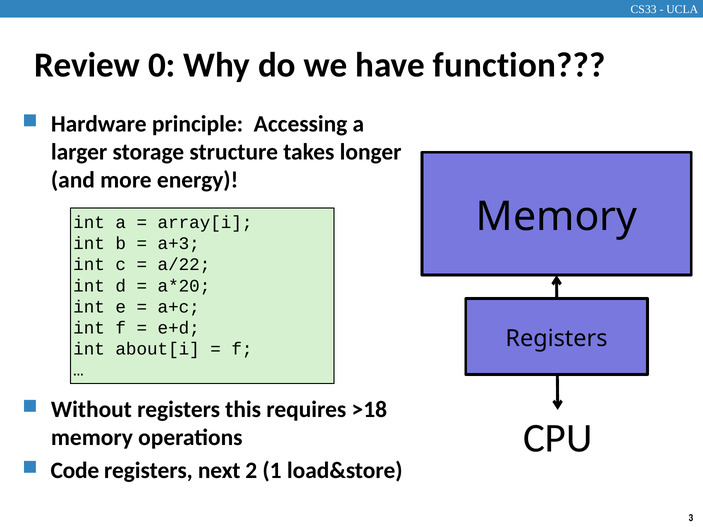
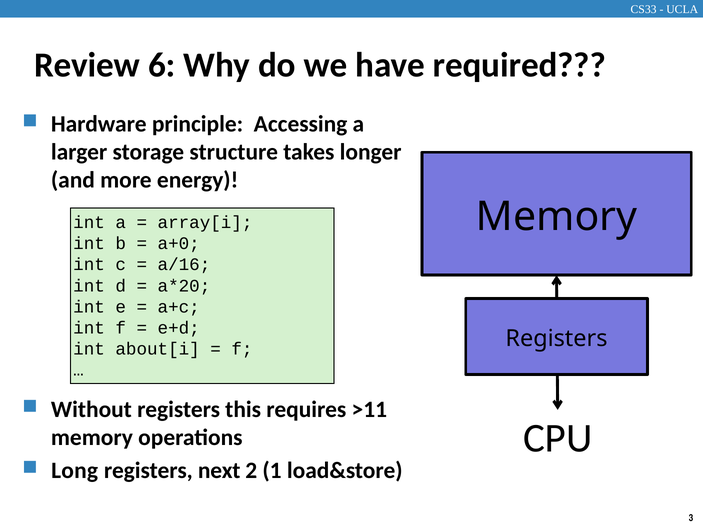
0: 0 -> 6 (162, 65)
function: function -> required (519, 65)
a+3: a+3 -> a+0 (179, 244)
a/22: a/22 -> a/16 (184, 265)
>18: >18 -> >11 (369, 410)
Code: Code -> Long (75, 471)
